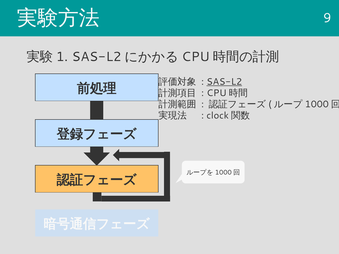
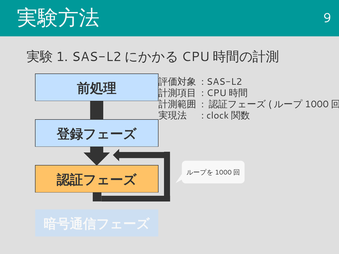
SAS-L2 underline: present -> none (224, 82)
